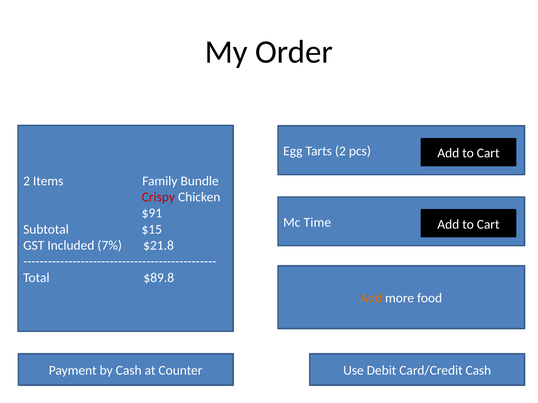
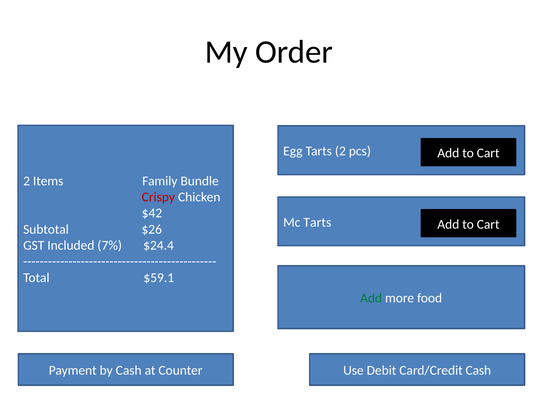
$91: $91 -> $42 (152, 213)
Mc Time: Time -> Tarts (317, 223)
$15: $15 -> $26 (152, 230)
$21.8: $21.8 -> $24.4 (159, 246)
$89.8: $89.8 -> $59.1 (159, 278)
Add colour: orange -> green (371, 298)
